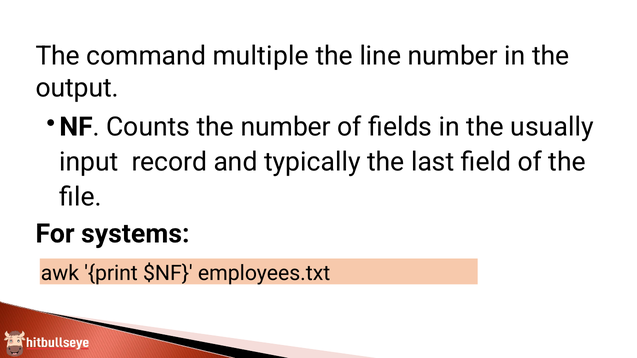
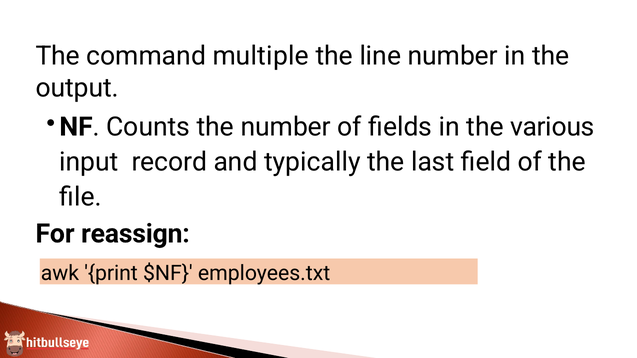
usually: usually -> various (552, 127)
systems: systems -> reassign (135, 234)
